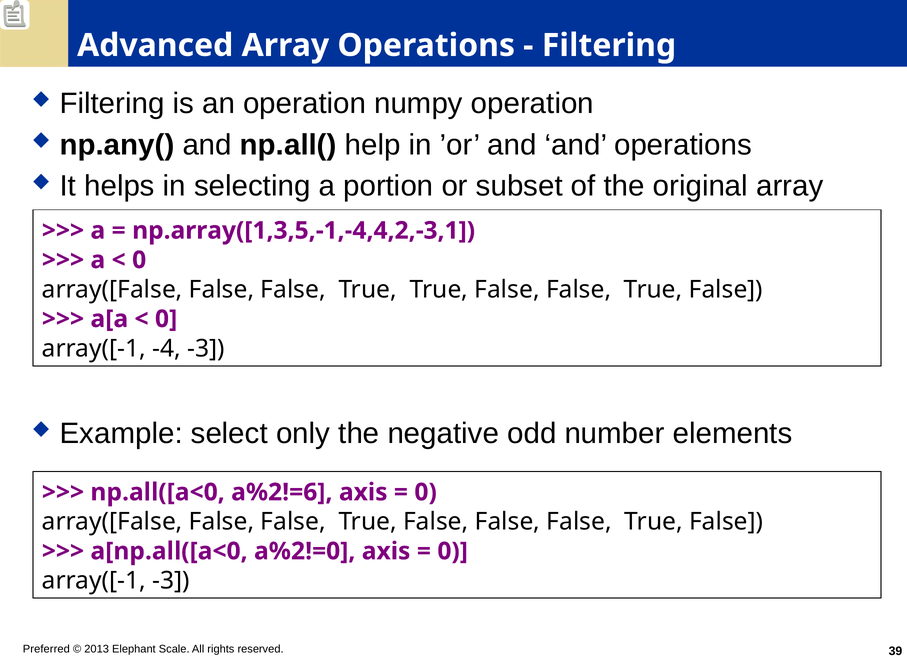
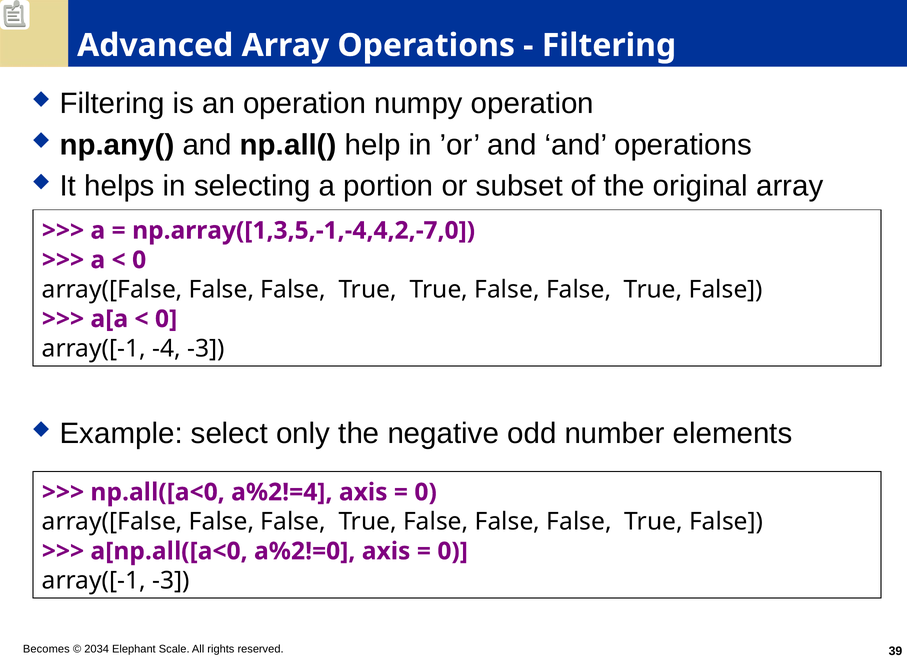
np.array([1,3,5,-1,-4,4,2,-3,1: np.array([1,3,5,-1,-4,4,2,-3,1 -> np.array([1,3,5,-1,-4,4,2,-7,0 (304, 231)
a%2!=6: a%2!=6 -> a%2!=4 (282, 493)
Preferred: Preferred -> Becomes (46, 650)
2013: 2013 -> 2034 (97, 650)
